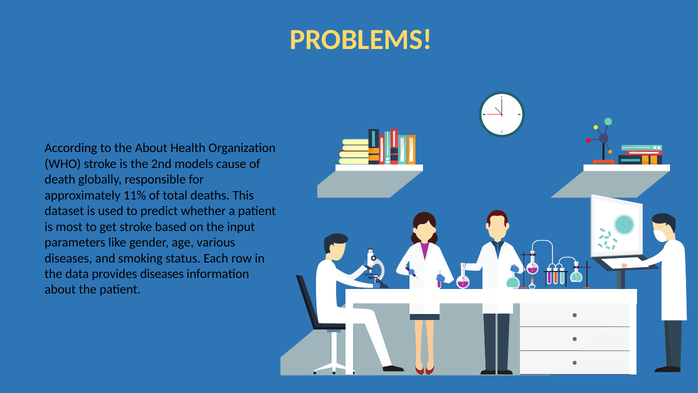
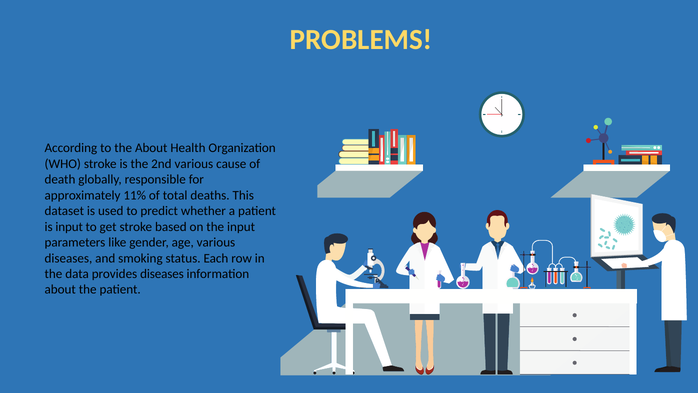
2nd models: models -> various (194, 164)
is most: most -> input (69, 227)
